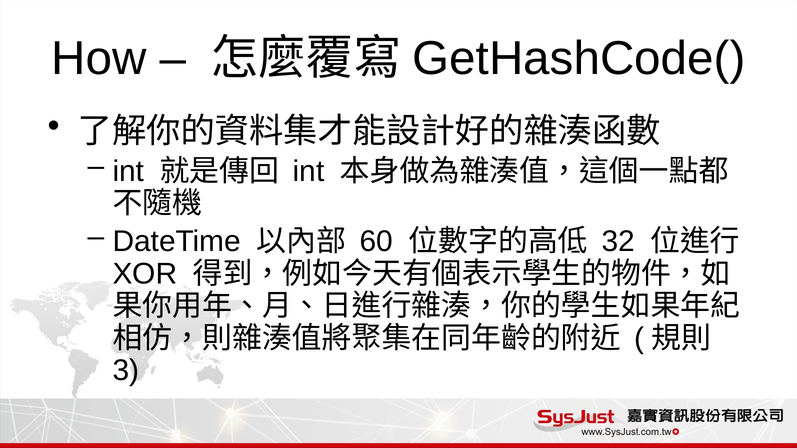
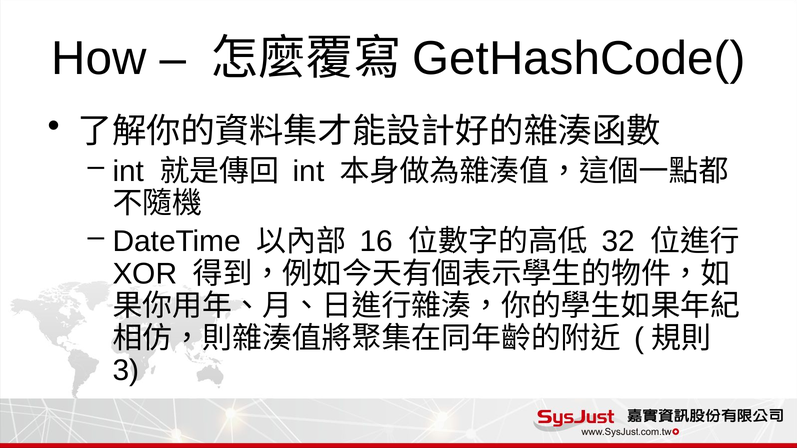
60: 60 -> 16 (376, 242)
